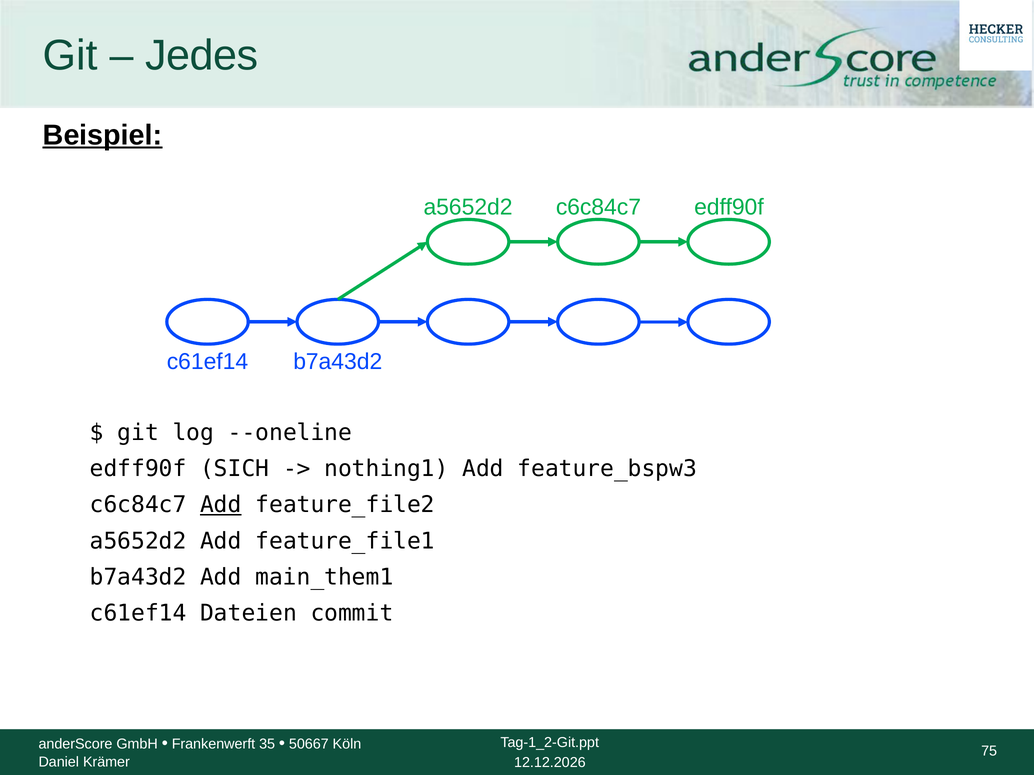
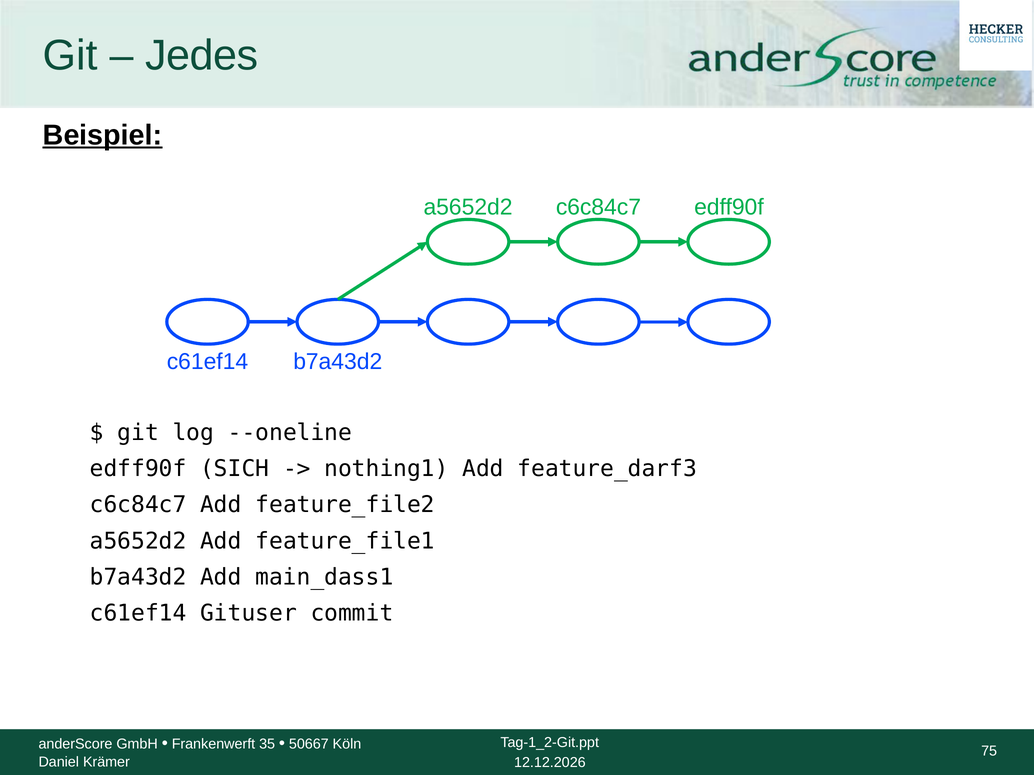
feature_bspw3: feature_bspw3 -> feature_darf3 (607, 469)
Add underline: present -> none (221, 505)
main_them1: main_them1 -> main_dass1 (324, 578)
Dateien: Dateien -> Gituser (249, 614)
